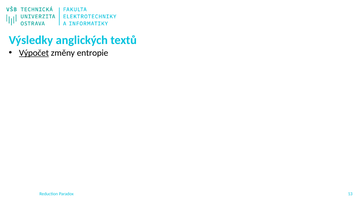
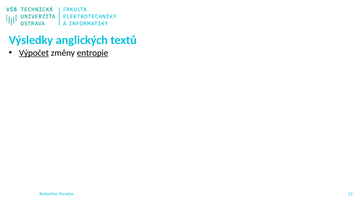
entropie underline: none -> present (93, 53)
